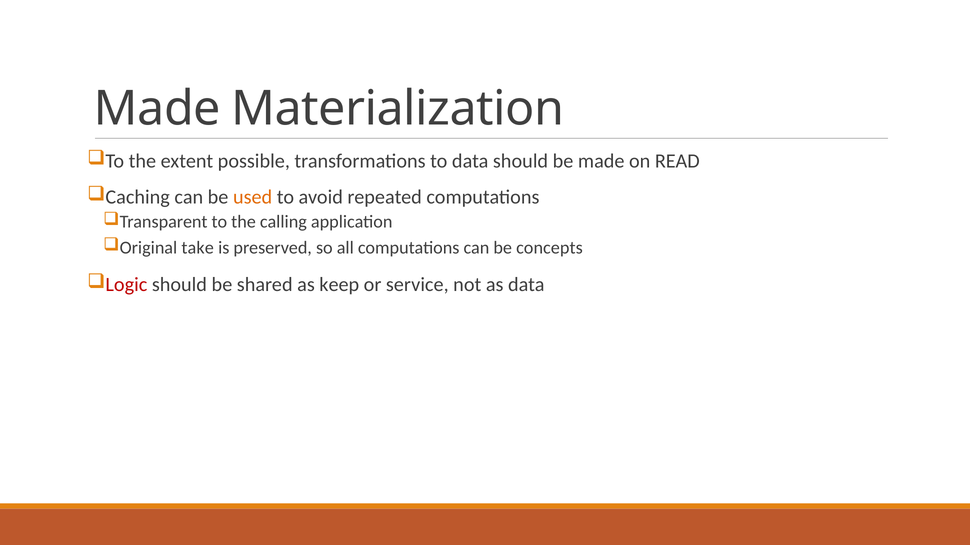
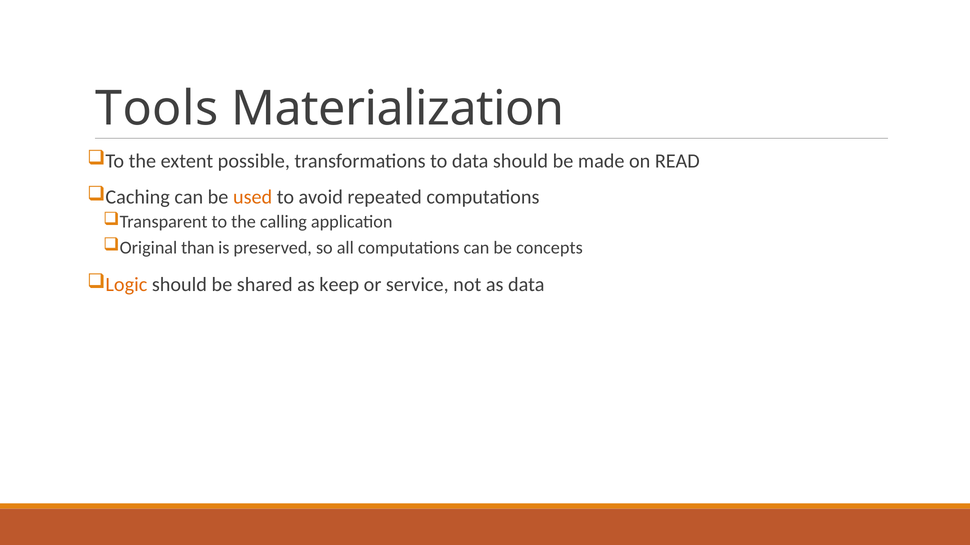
Made: Made -> Tools (157, 109)
take: take -> than (198, 248)
Logic colour: red -> orange (126, 285)
